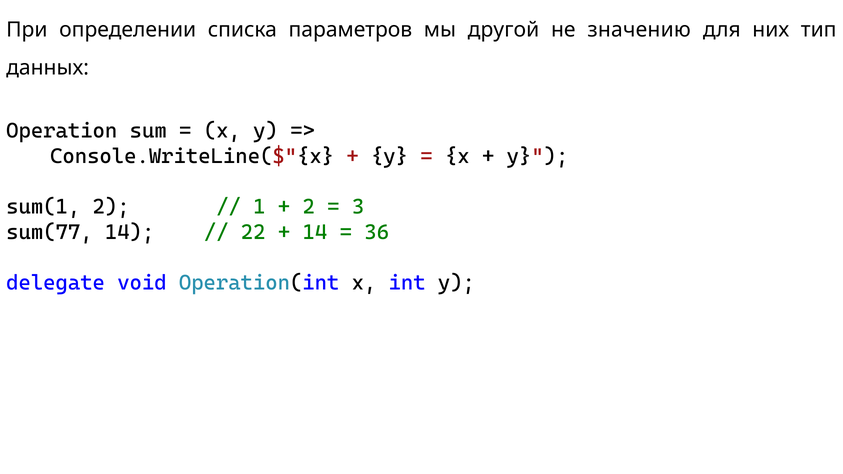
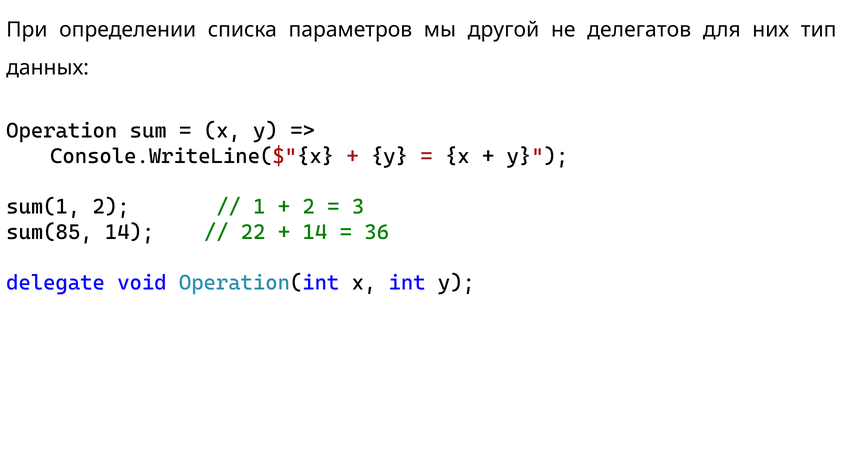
значению: значению -> делегатов (639, 30)
sum(77: sum(77 -> sum(85 (49, 232)
